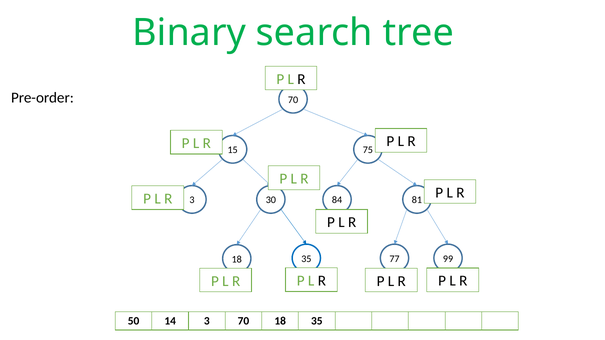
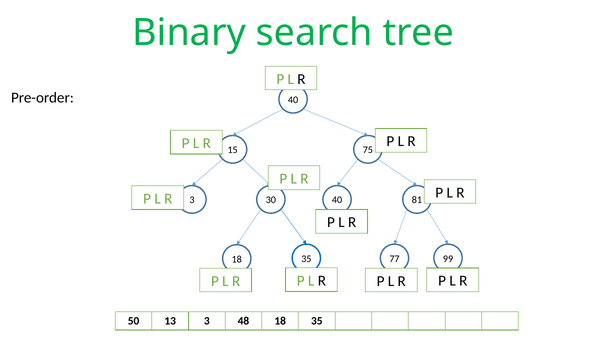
Pre-order 70: 70 -> 40 (293, 100)
30 84: 84 -> 40 (337, 200)
14: 14 -> 13 (170, 321)
3 70: 70 -> 48 (243, 321)
